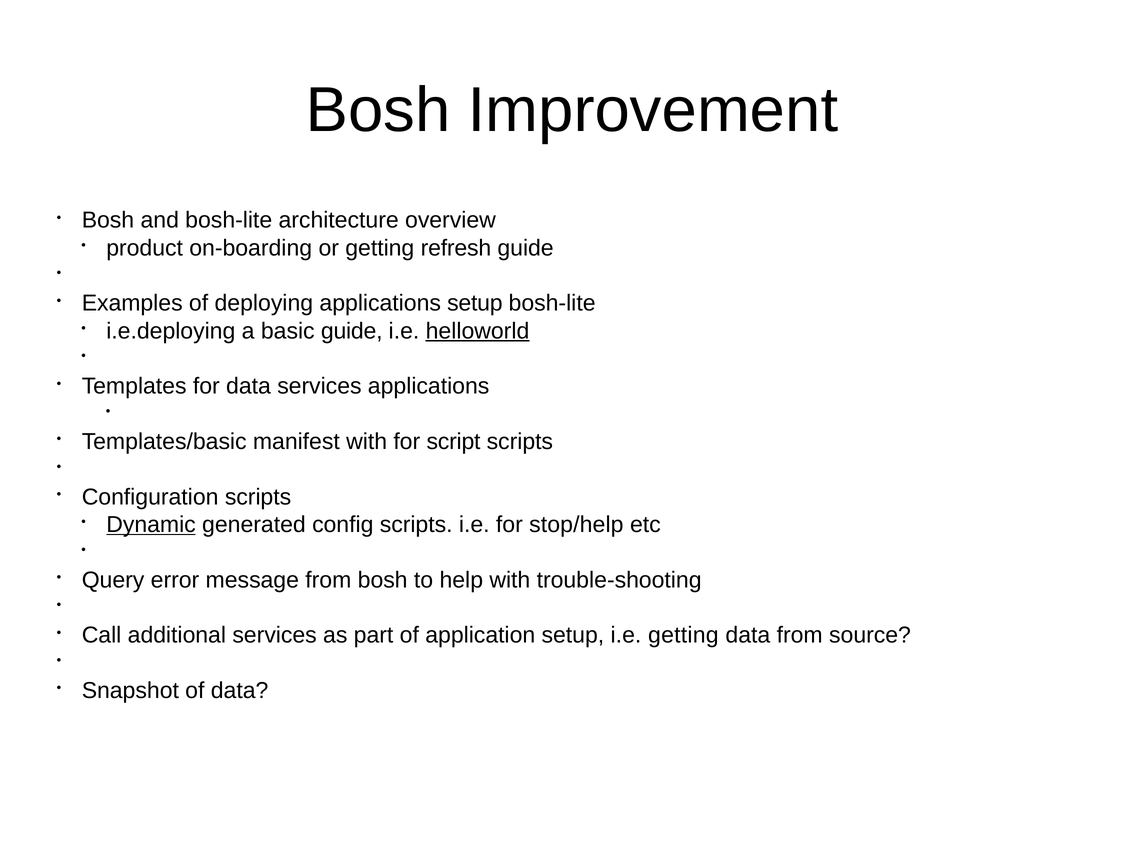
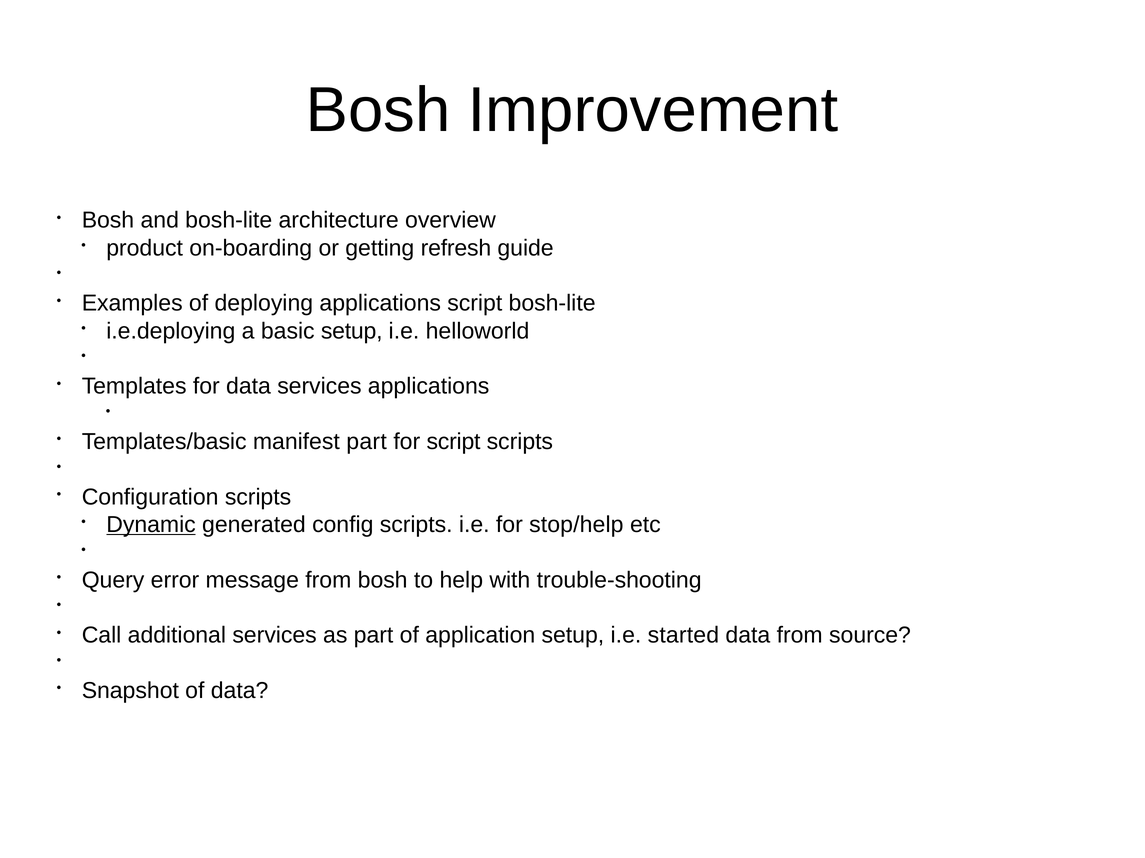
applications setup: setup -> script (475, 304)
basic guide: guide -> setup (352, 331)
helloworld underline: present -> none (478, 331)
manifest with: with -> part (367, 442)
i.e getting: getting -> started (683, 636)
